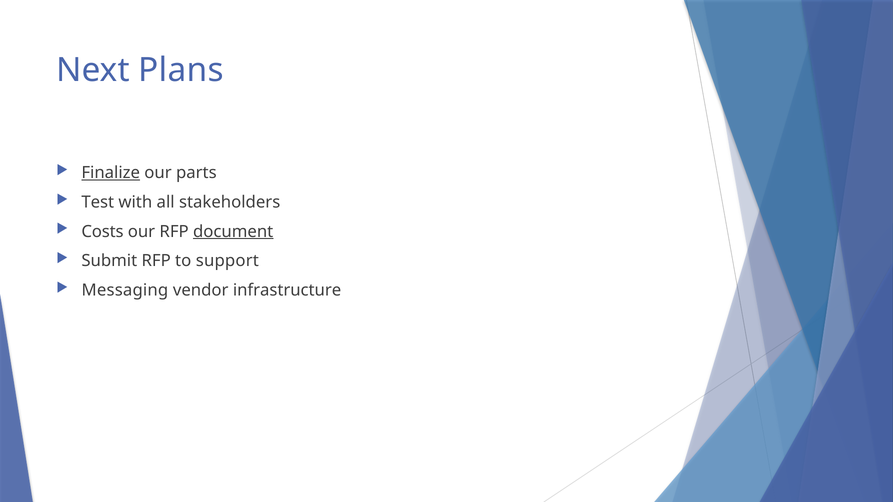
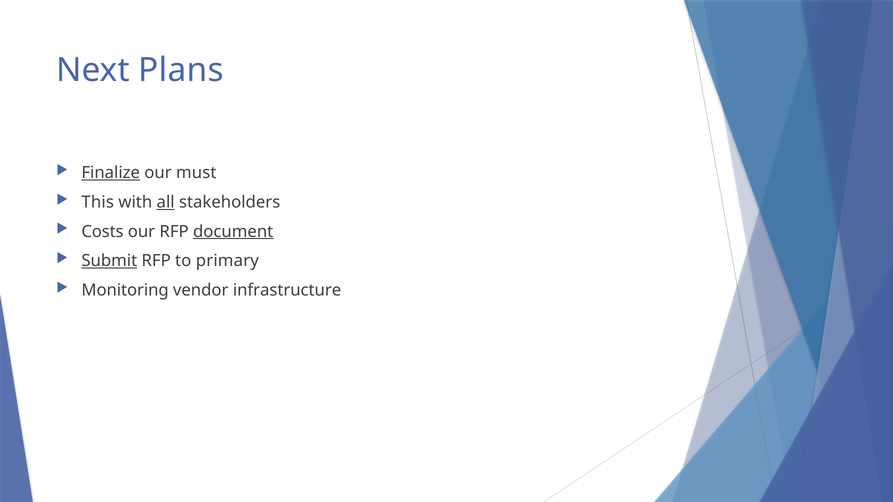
parts: parts -> must (196, 173)
Test: Test -> This (98, 202)
all underline: none -> present (166, 202)
Submit underline: none -> present (109, 261)
support: support -> primary (227, 261)
Messaging: Messaging -> Monitoring (125, 290)
